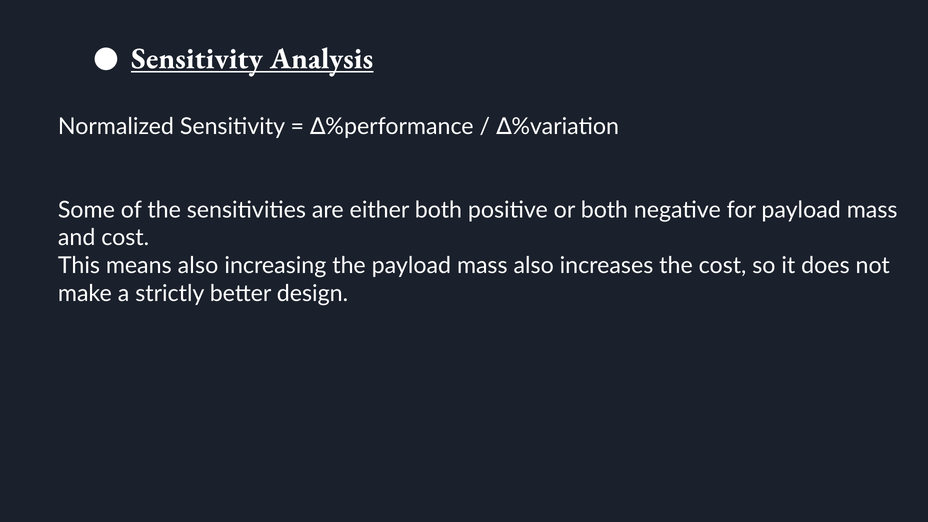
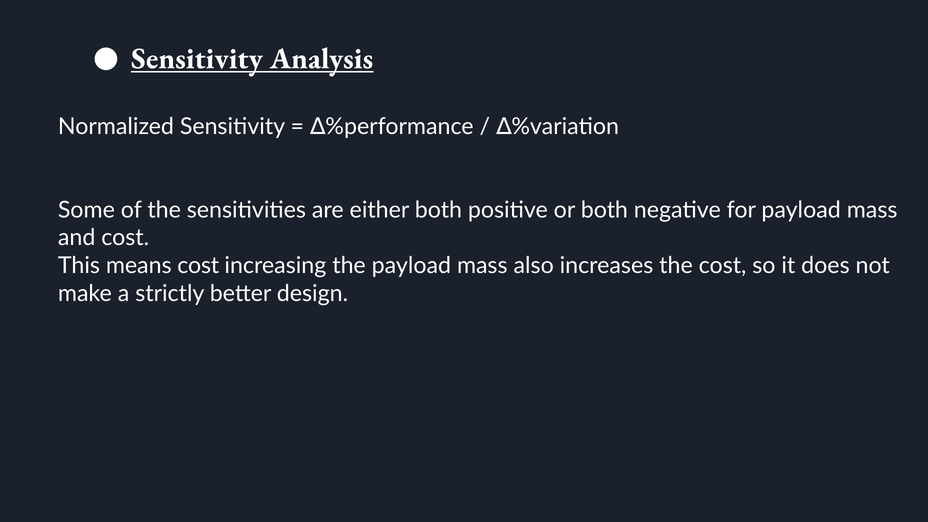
means also: also -> cost (198, 266)
